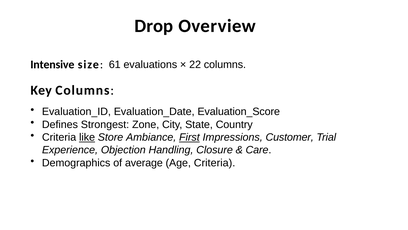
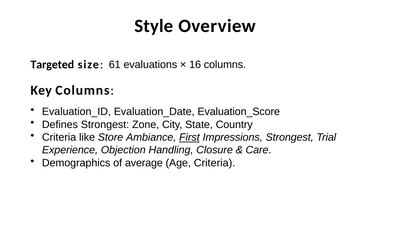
Drop: Drop -> Style (154, 26)
Intensive: Intensive -> Targeted (52, 64)
22: 22 -> 16 (195, 64)
like underline: present -> none (87, 137)
Impressions Customer: Customer -> Strongest (290, 137)
